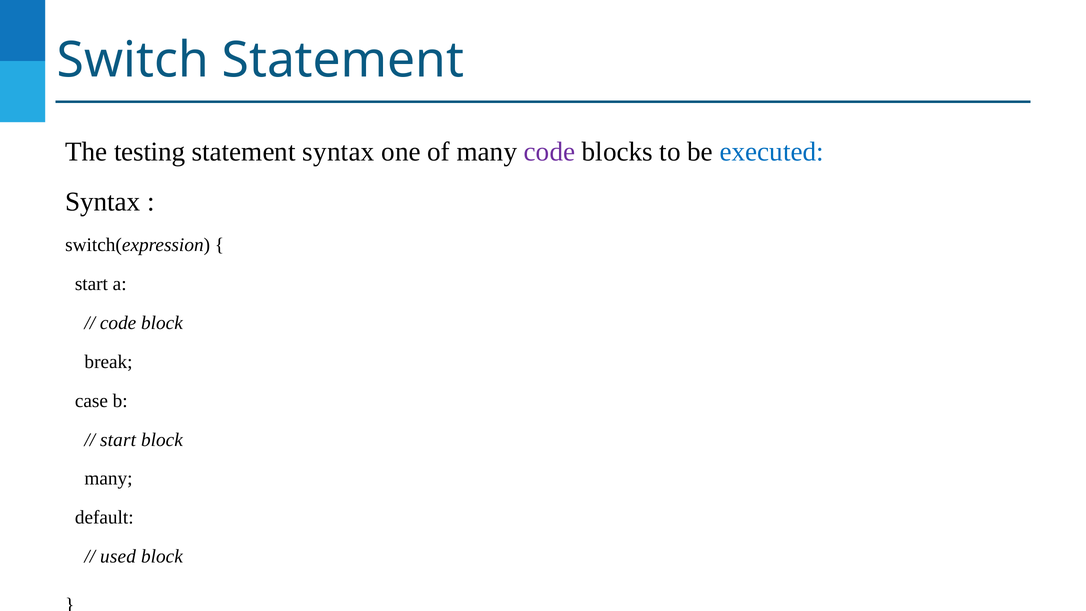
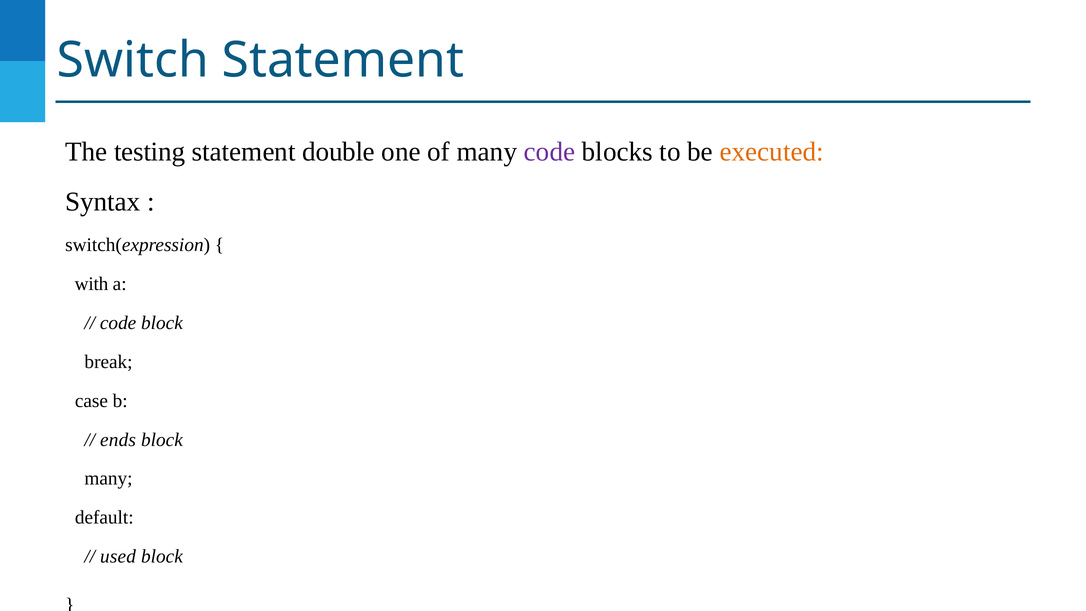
statement syntax: syntax -> double (339, 152)
executed colour: blue -> orange (772, 152)
start: start -> with (92, 284)
start: start -> ends (118, 440)
